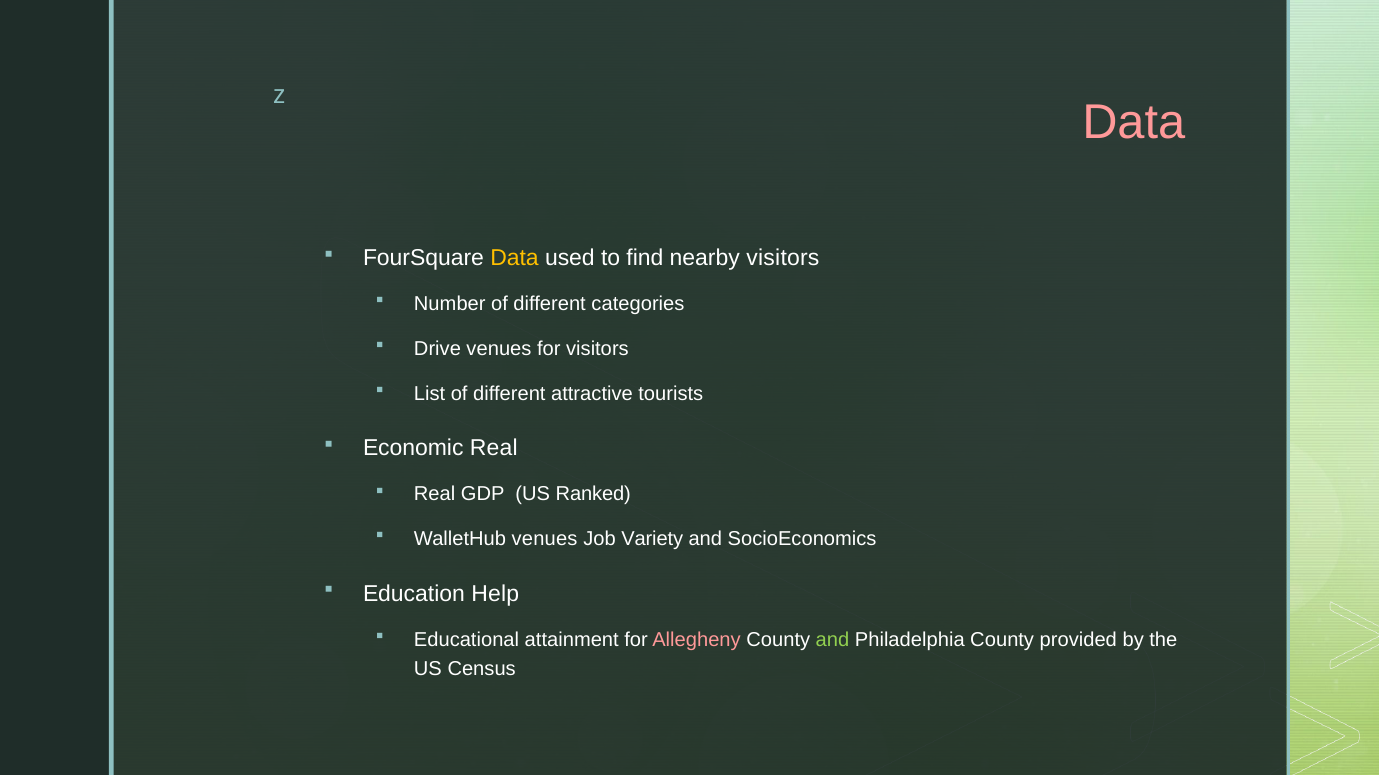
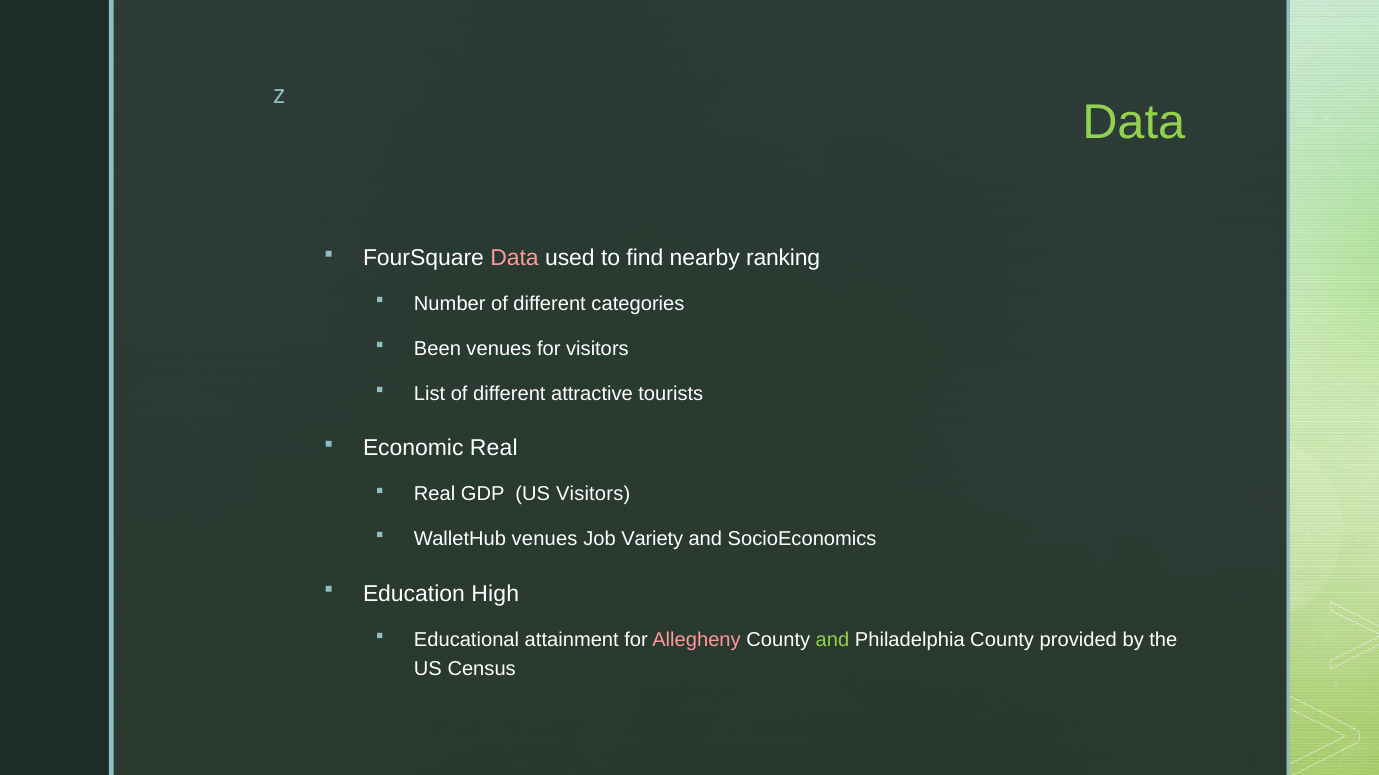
Data colour: pink -> light green (1134, 123)
Data colour: yellow -> pink (515, 258)
nearby visitors: visitors -> ranking (783, 258)
Drive: Drive -> Been (437, 349)
US Ranked: Ranked -> Visitors (593, 495)
Help: Help -> High (495, 594)
